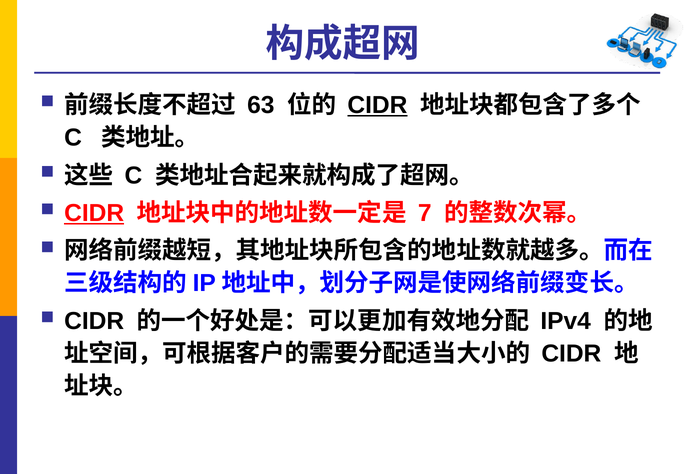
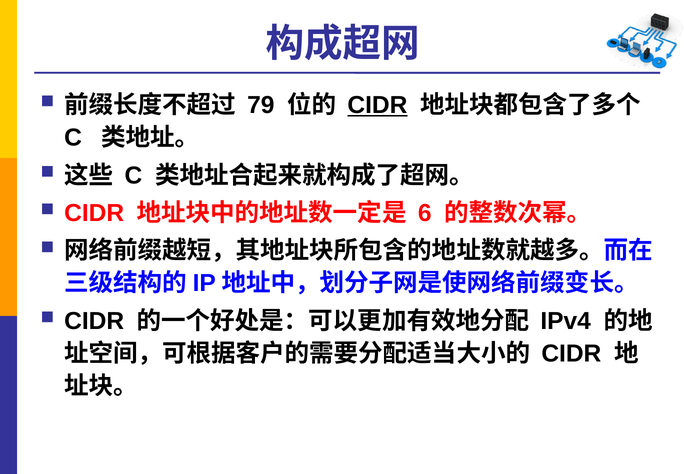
63: 63 -> 79 (261, 105)
CIDR underline: present -> none (94, 213)
7: 7 -> 6 (425, 213)
